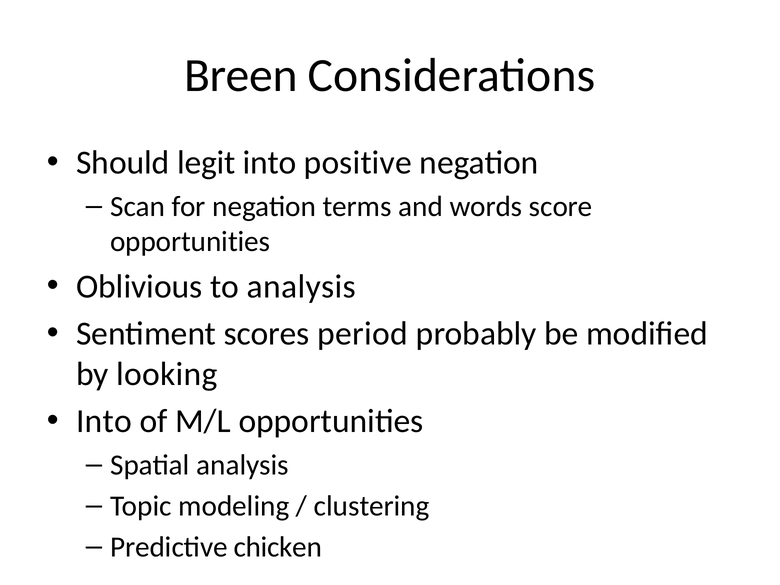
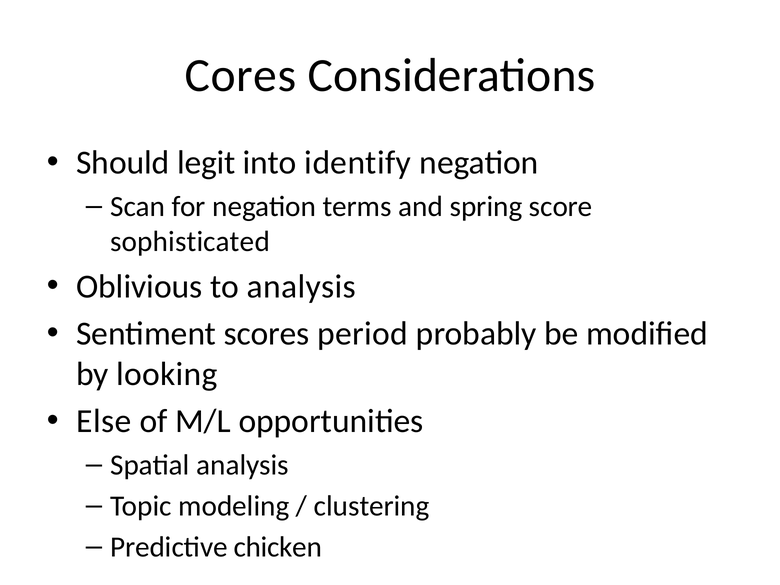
Breen: Breen -> Cores (240, 76)
positive: positive -> identify (358, 163)
words: words -> spring (486, 206)
opportunities: opportunities -> sophisticated (190, 242)
Into: Into -> Else (104, 421)
